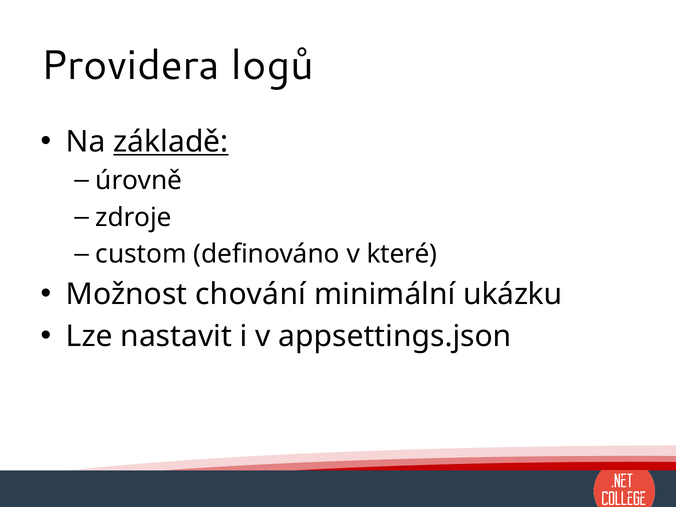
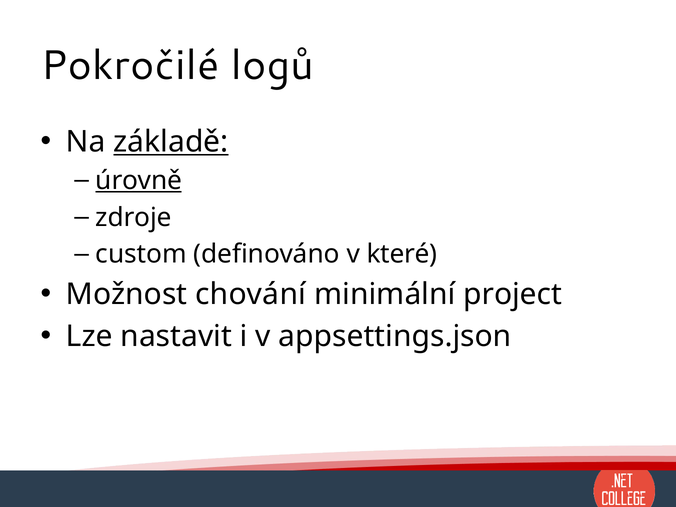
Providera: Providera -> Pokročilé (130, 65)
úrovně underline: none -> present (139, 181)
ukázku: ukázku -> project (513, 294)
